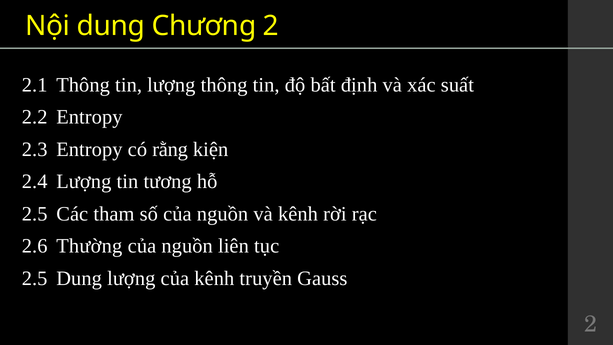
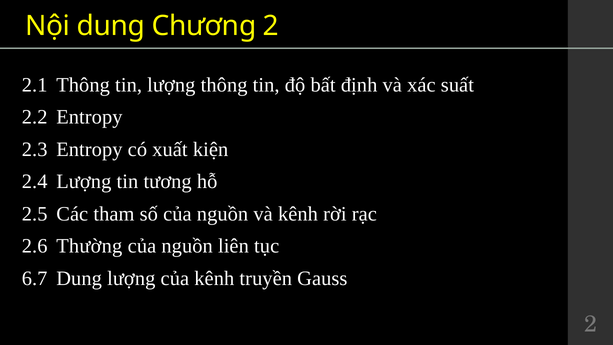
rằng: rằng -> xuất (170, 149)
2.5: 2.5 -> 6.7 (35, 278)
